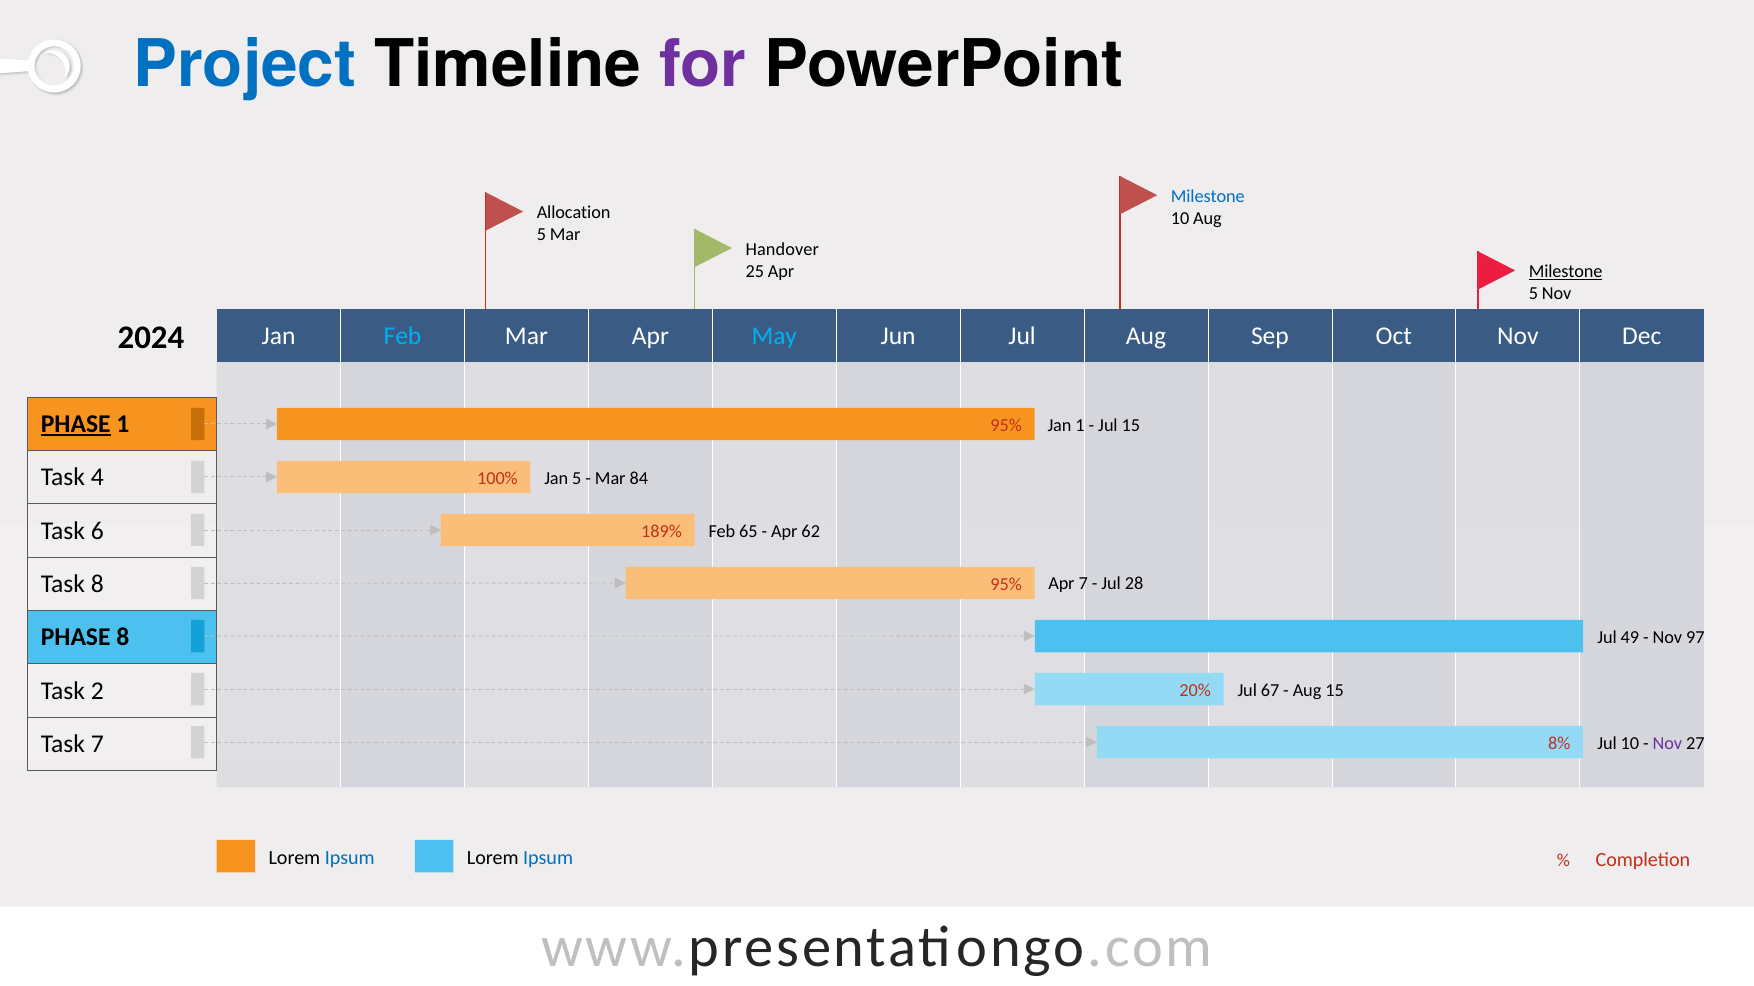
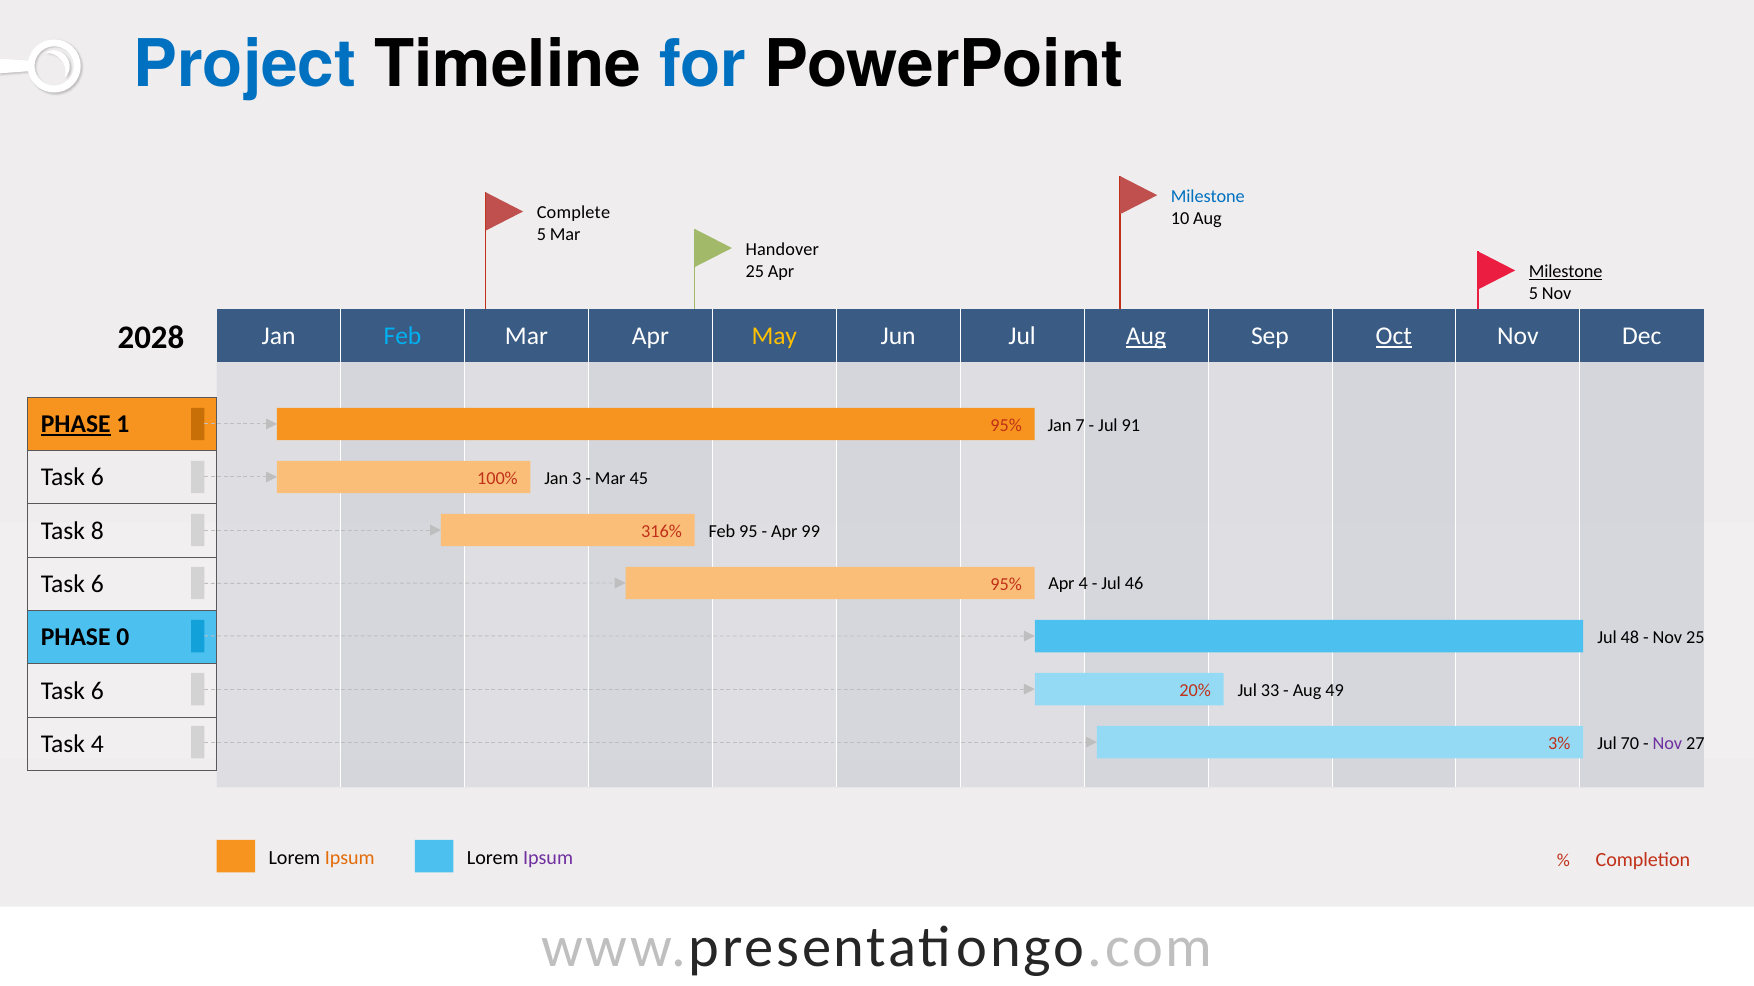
for colour: purple -> blue (703, 65)
Allocation: Allocation -> Complete (573, 213)
2024: 2024 -> 2028 (151, 338)
May colour: light blue -> yellow (774, 336)
Aug underline: none -> present (1146, 336)
Oct underline: none -> present (1394, 336)
Jan 1: 1 -> 7 (1080, 425)
Jul 15: 15 -> 91 (1131, 425)
4: 4 -> 6 (97, 478)
Jan 5: 5 -> 3 (577, 479)
84: 84 -> 45 (639, 479)
6: 6 -> 8 (97, 531)
189%: 189% -> 316% (661, 532)
65: 65 -> 95 (748, 532)
62: 62 -> 99 (811, 532)
8: 8 -> 6 (97, 585)
Apr 7: 7 -> 4 (1083, 584)
28: 28 -> 46 (1134, 584)
PHASE 8: 8 -> 0 (123, 638)
49: 49 -> 48 (1630, 638)
Nov 97: 97 -> 25 (1695, 638)
2: 2 -> 6 (97, 691)
67: 67 -> 33 (1270, 691)
Aug 15: 15 -> 49 (1335, 691)
Task 7: 7 -> 4 (97, 745)
8%: 8% -> 3% (1559, 744)
Jul 10: 10 -> 70 (1630, 744)
Ipsum colour: blue -> orange (350, 858)
Ipsum colour: blue -> purple (548, 858)
